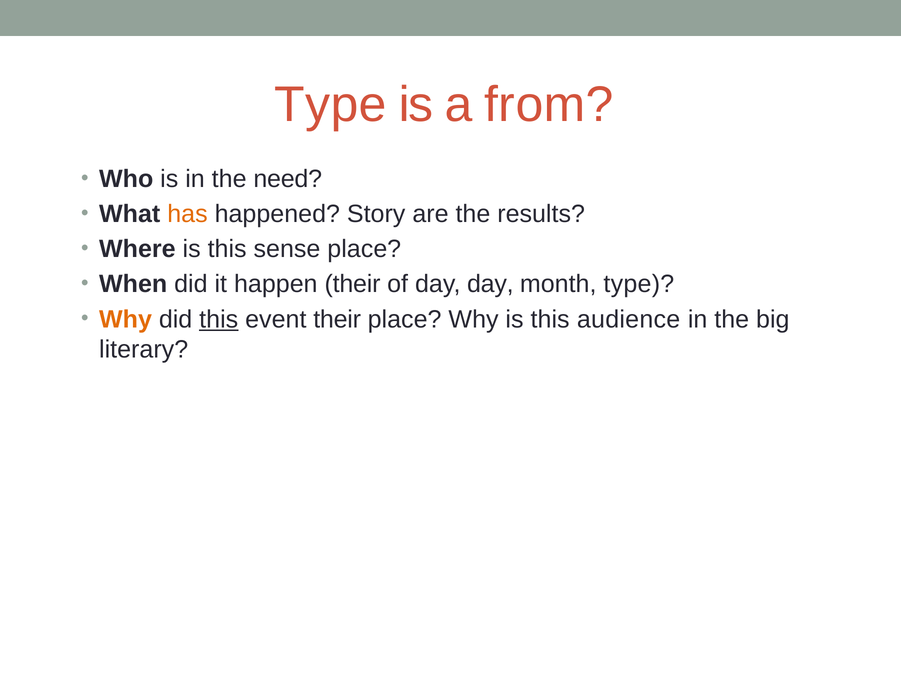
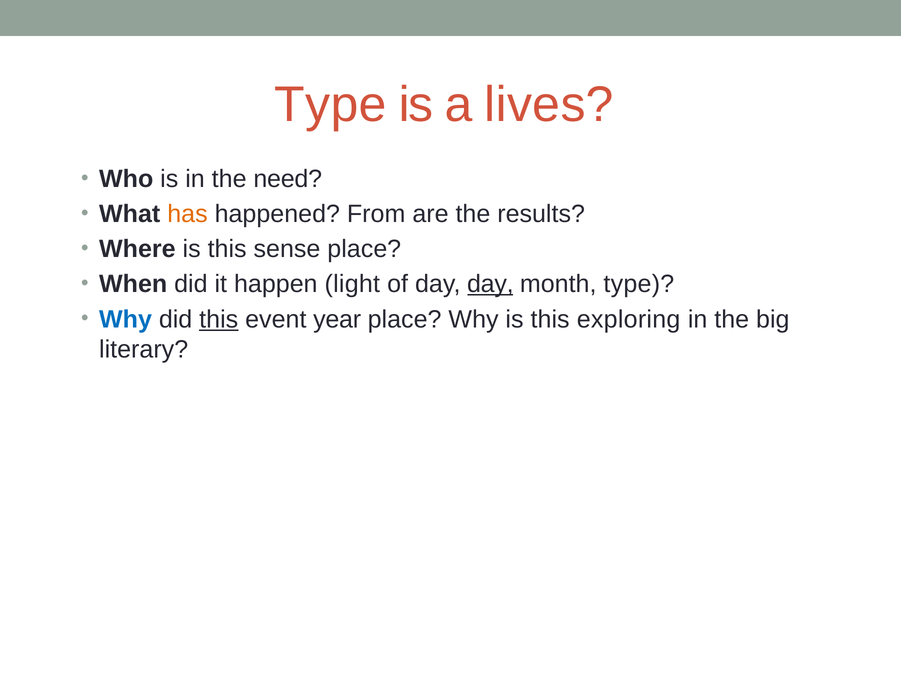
from: from -> lives (549, 105)
Story: Story -> From (376, 214)
happen their: their -> light (352, 284)
day underline: none -> present (490, 284)
Why colour: orange -> blue (126, 319)
event their: their -> year (337, 319)
audience: audience -> exploring (629, 319)
